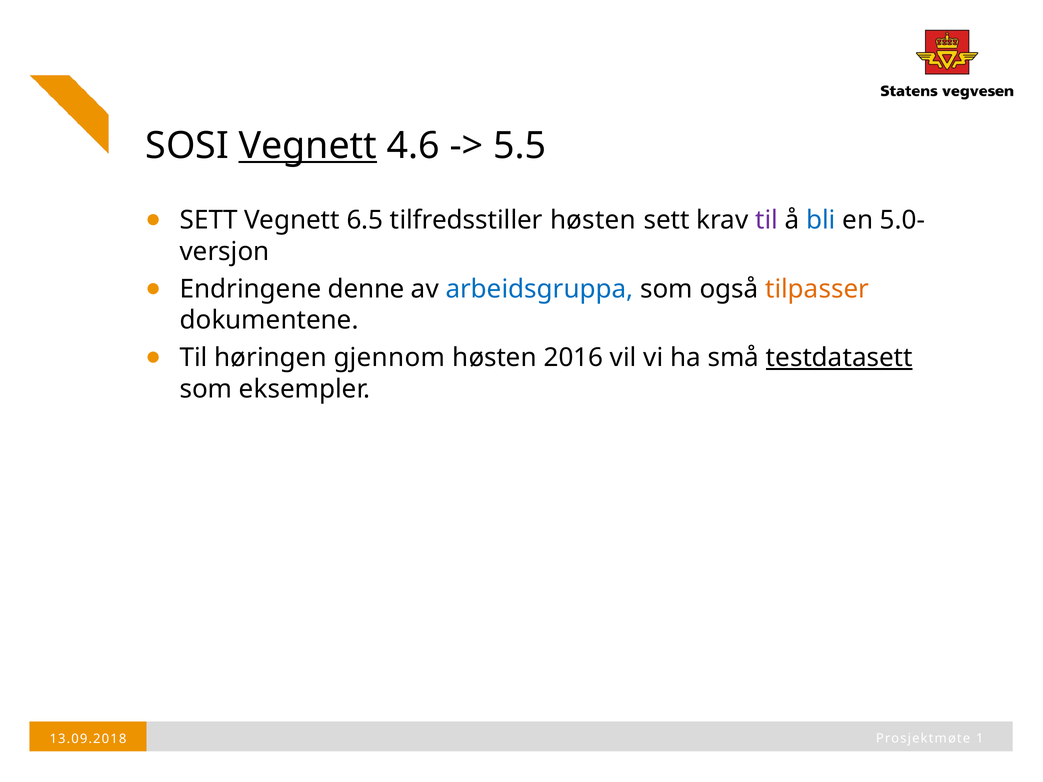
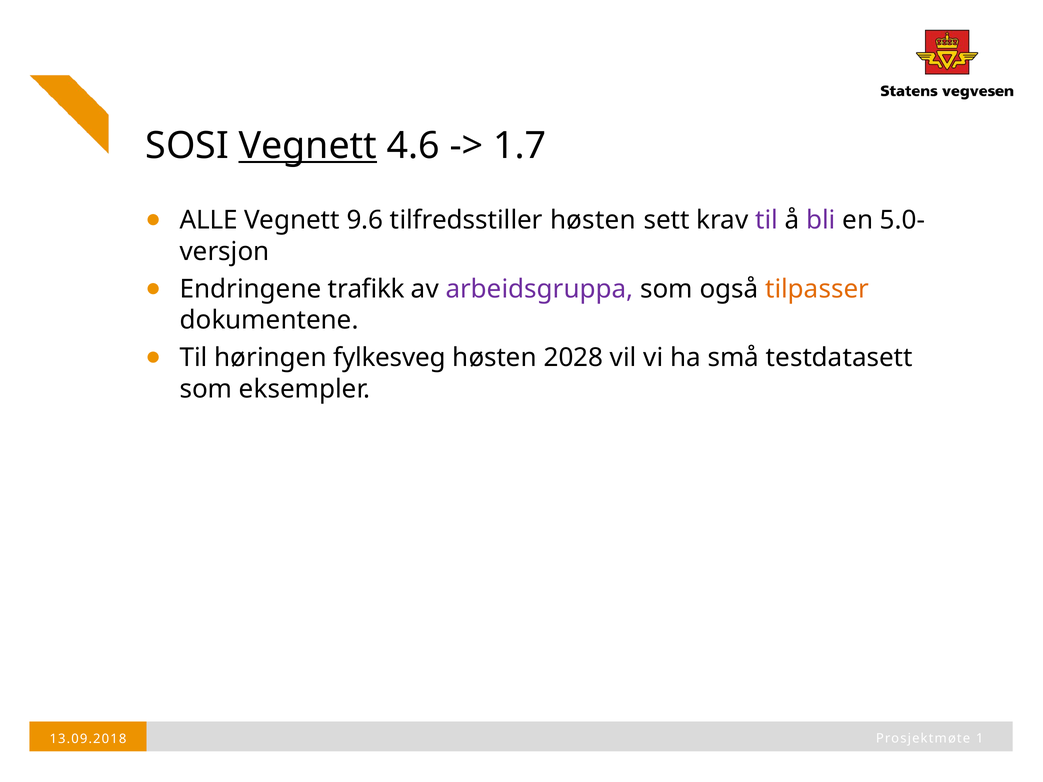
5.5: 5.5 -> 1.7 (520, 146)
SETT: SETT -> ALLE (209, 220)
6.5: 6.5 -> 9.6 (365, 220)
bli colour: blue -> purple (821, 220)
denne: denne -> trafikk (366, 289)
arbeidsgruppa colour: blue -> purple (539, 289)
gjennom: gjennom -> fylkesveg (390, 358)
2016: 2016 -> 2028 (573, 358)
testdatasett underline: present -> none (839, 358)
